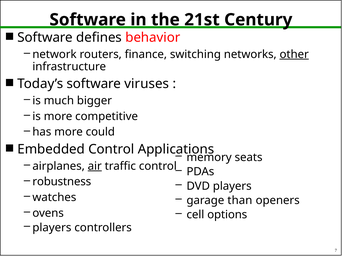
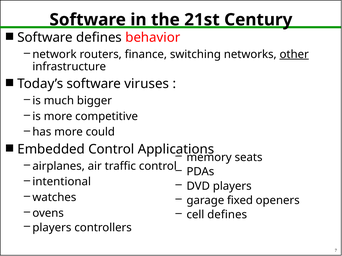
air underline: present -> none (95, 166)
robustness: robustness -> intentional (62, 182)
than: than -> fixed (240, 201)
cell options: options -> defines (227, 215)
